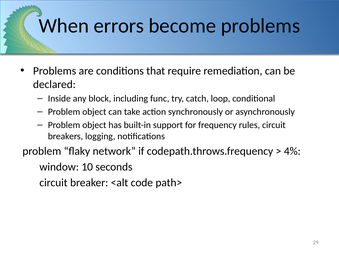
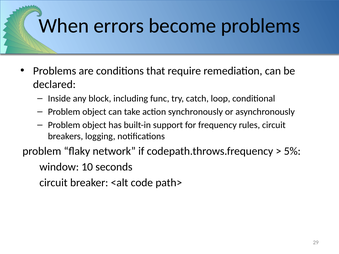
4%: 4% -> 5% (292, 151)
